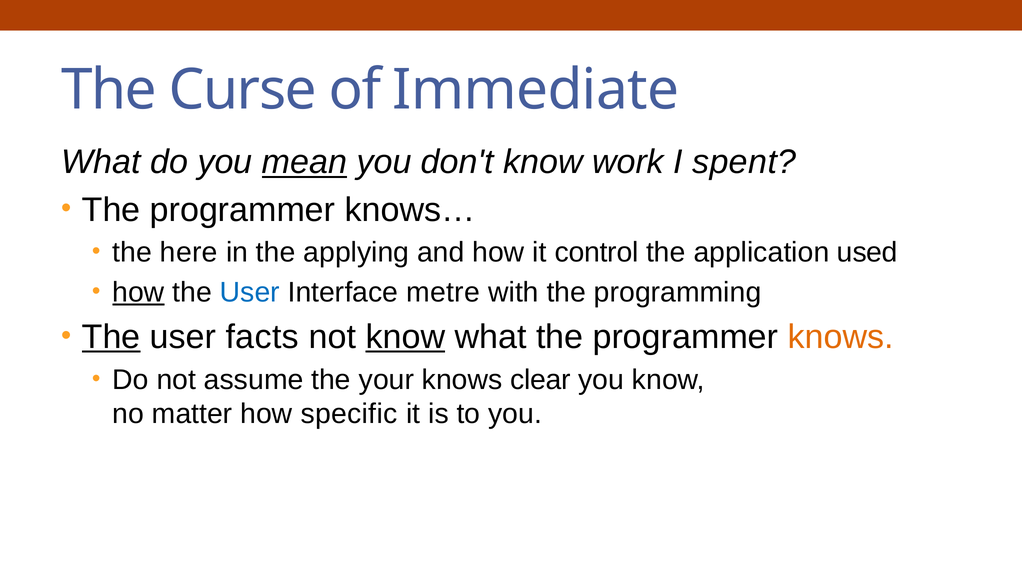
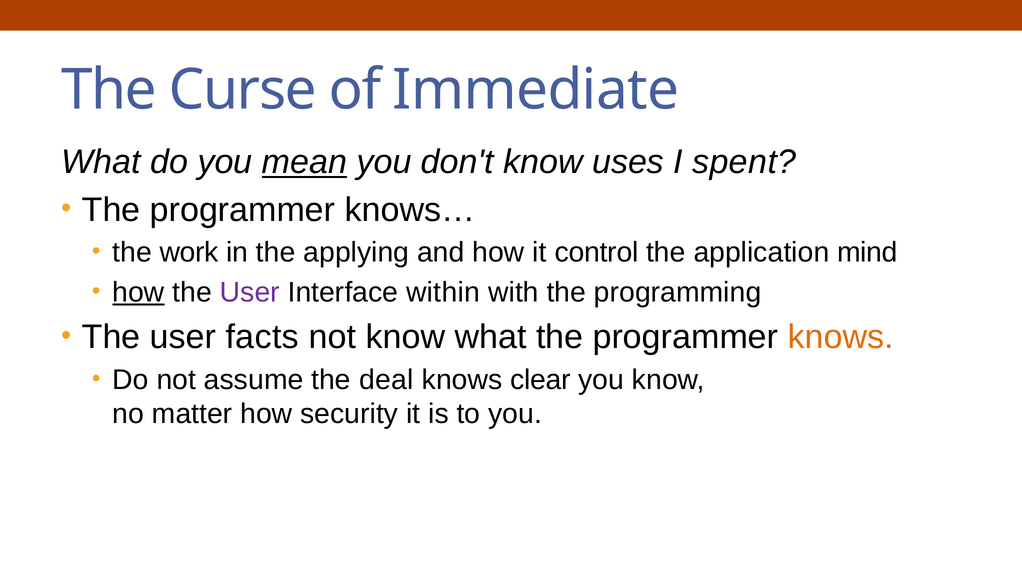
work: work -> uses (628, 162)
here: here -> work (189, 253)
used: used -> mind (867, 253)
User colour: blue -> purple (250, 292)
metre: metre -> within (443, 292)
The underline: present -> none (111, 337)
know underline: present -> none (405, 337)
your: your -> deal (386, 380)
specific: specific -> security (349, 414)
